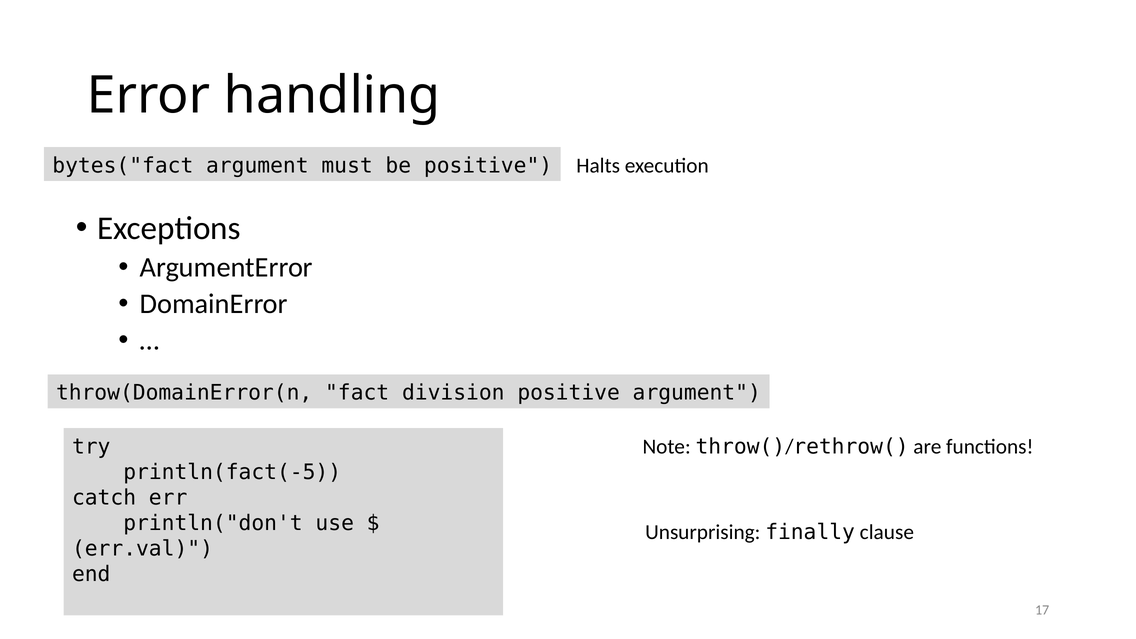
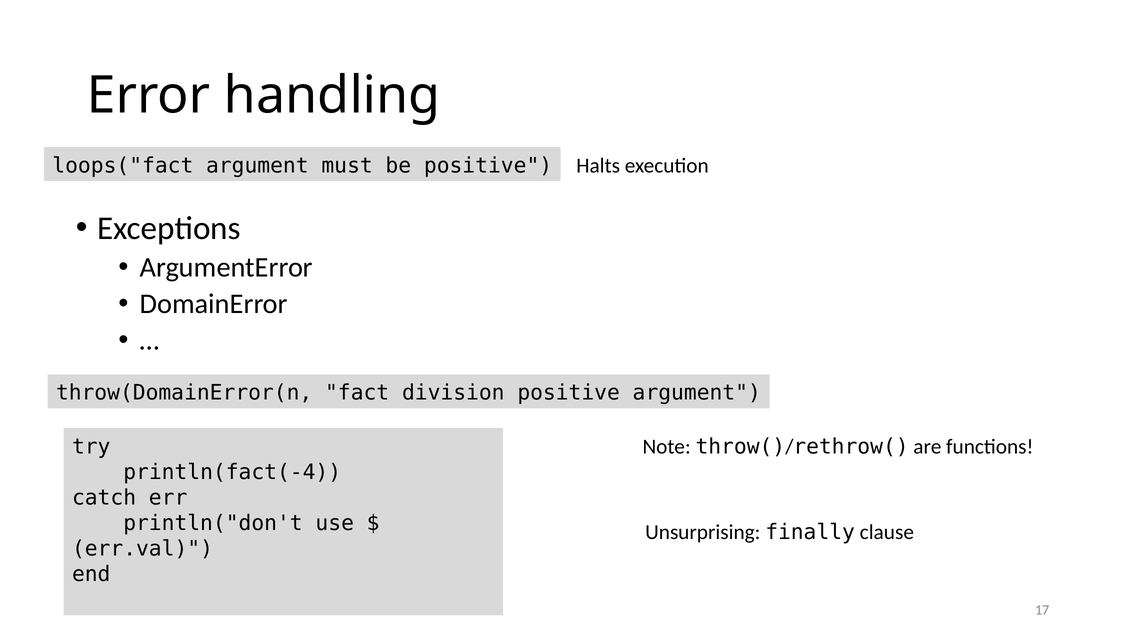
bytes("fact: bytes("fact -> loops("fact (123, 166)
println(fact(-5: println(fact(-5 -> println(fact(-4 (232, 472)
